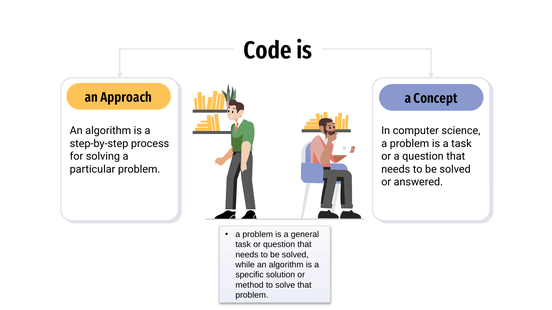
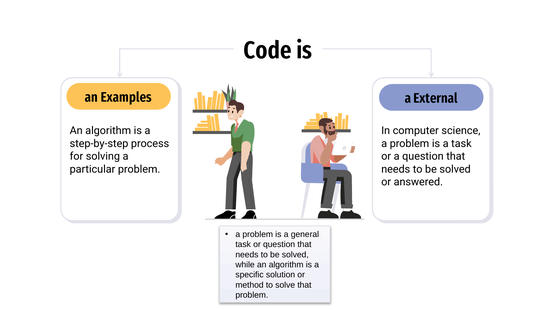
Approach: Approach -> Examples (126, 97)
Concept: Concept -> External (436, 99)
